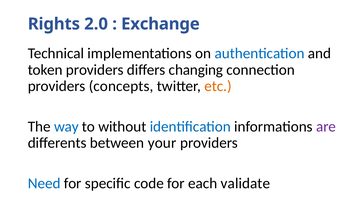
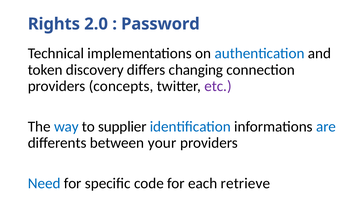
Exchange: Exchange -> Password (160, 24)
token providers: providers -> discovery (95, 70)
etc colour: orange -> purple (218, 86)
without: without -> supplier (122, 126)
are colour: purple -> blue (326, 126)
validate: validate -> retrieve (245, 183)
